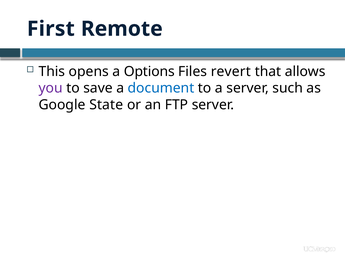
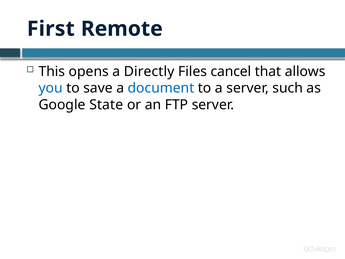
Options: Options -> Directly (149, 71)
revert: revert -> cancel (231, 71)
you colour: purple -> blue (51, 88)
